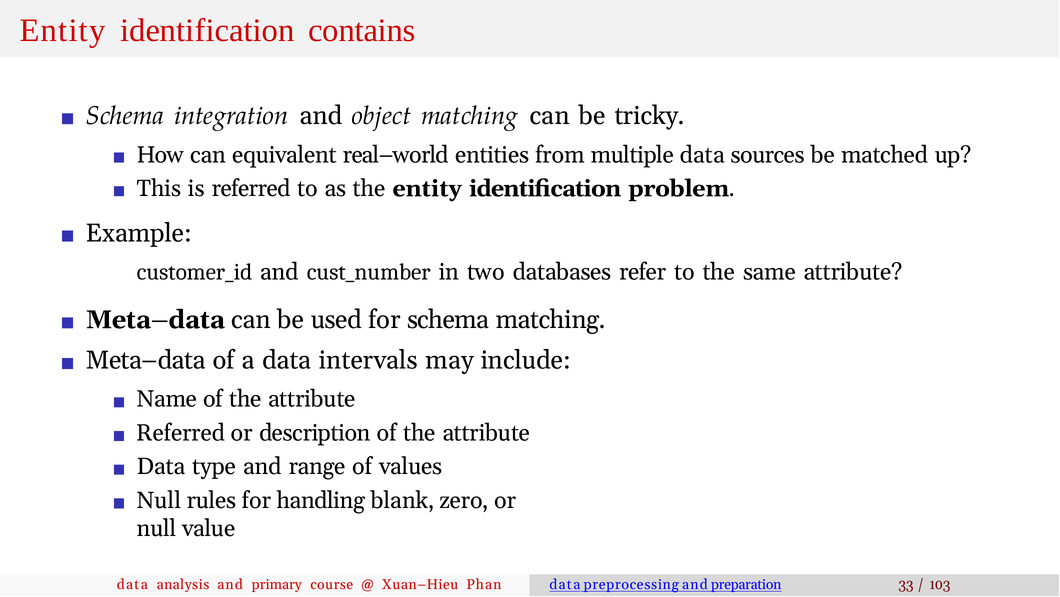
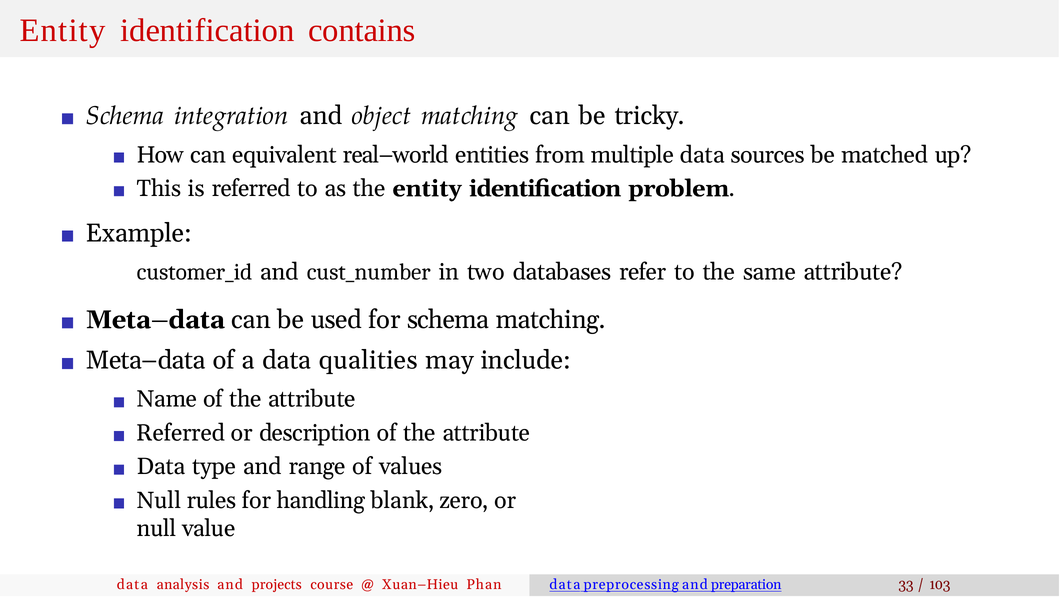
intervals: intervals -> qualities (368, 360)
primary: primary -> projects (277, 584)
